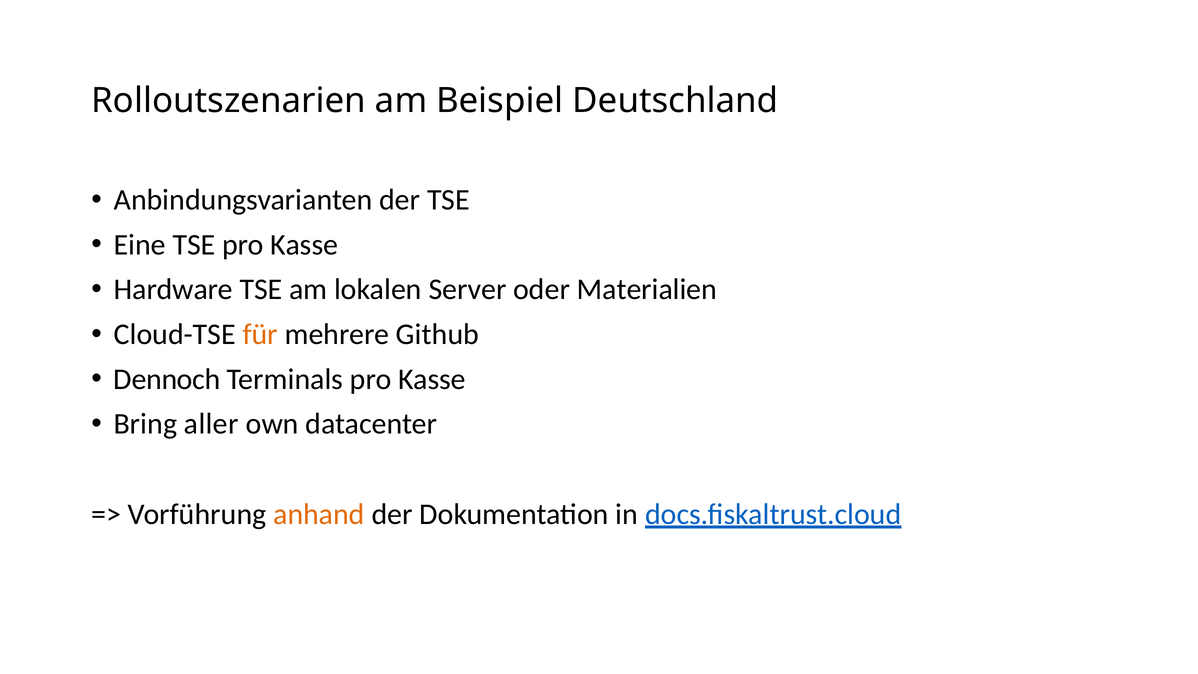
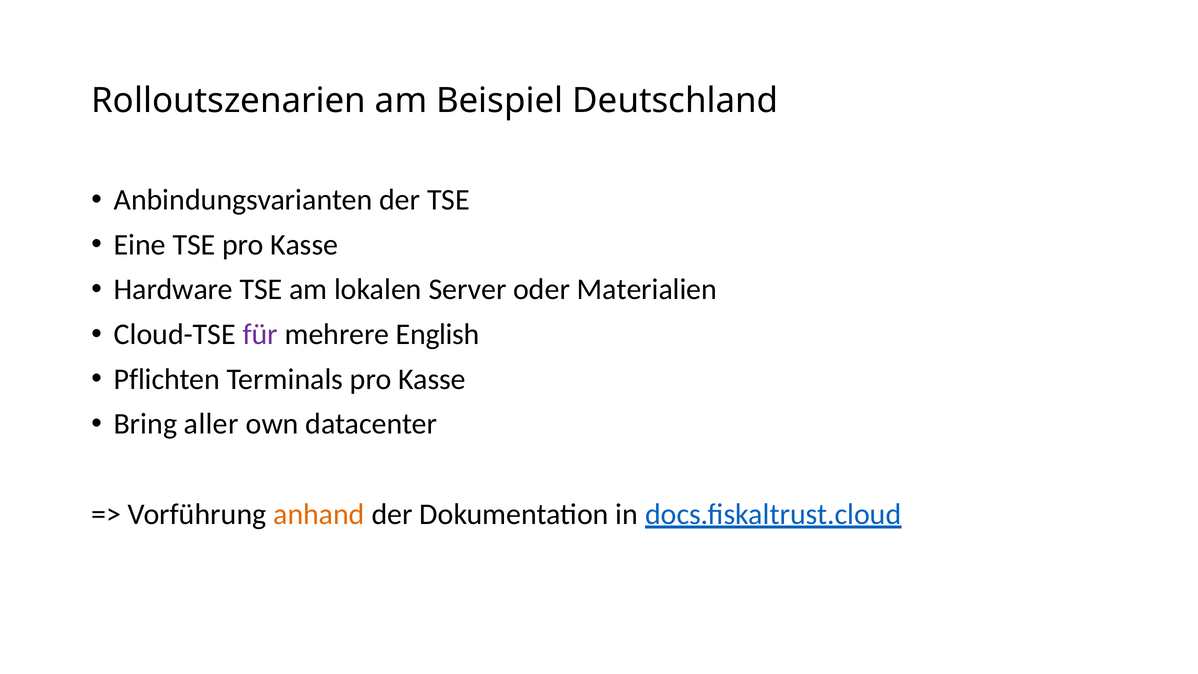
für colour: orange -> purple (260, 334)
Github: Github -> English (438, 334)
Dennoch: Dennoch -> Pflichten (167, 379)
